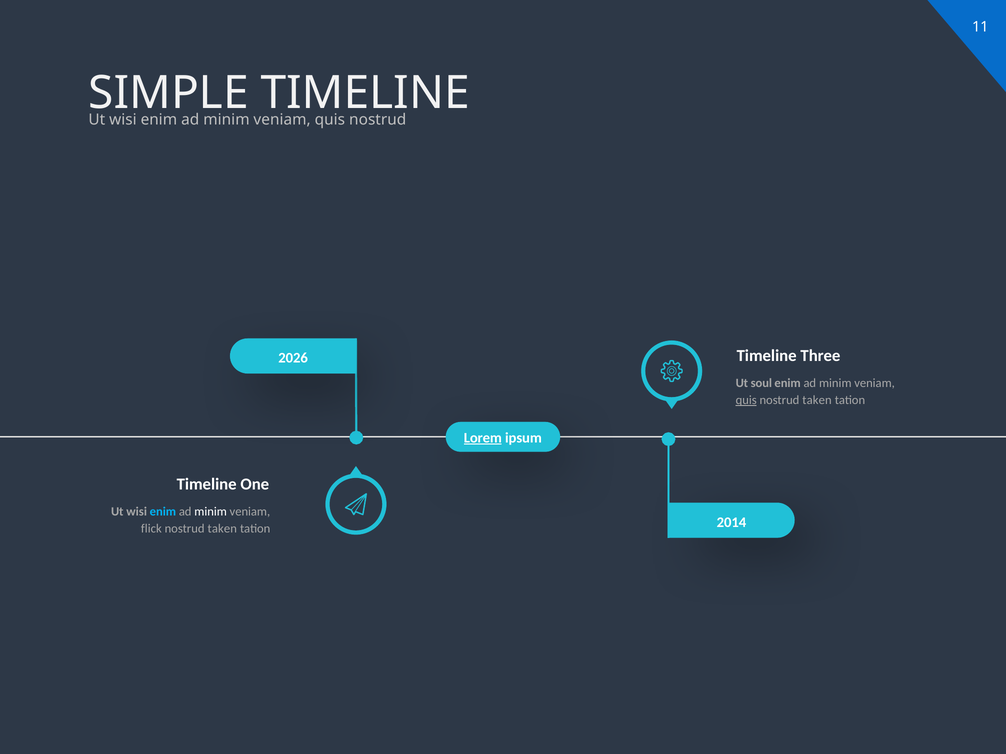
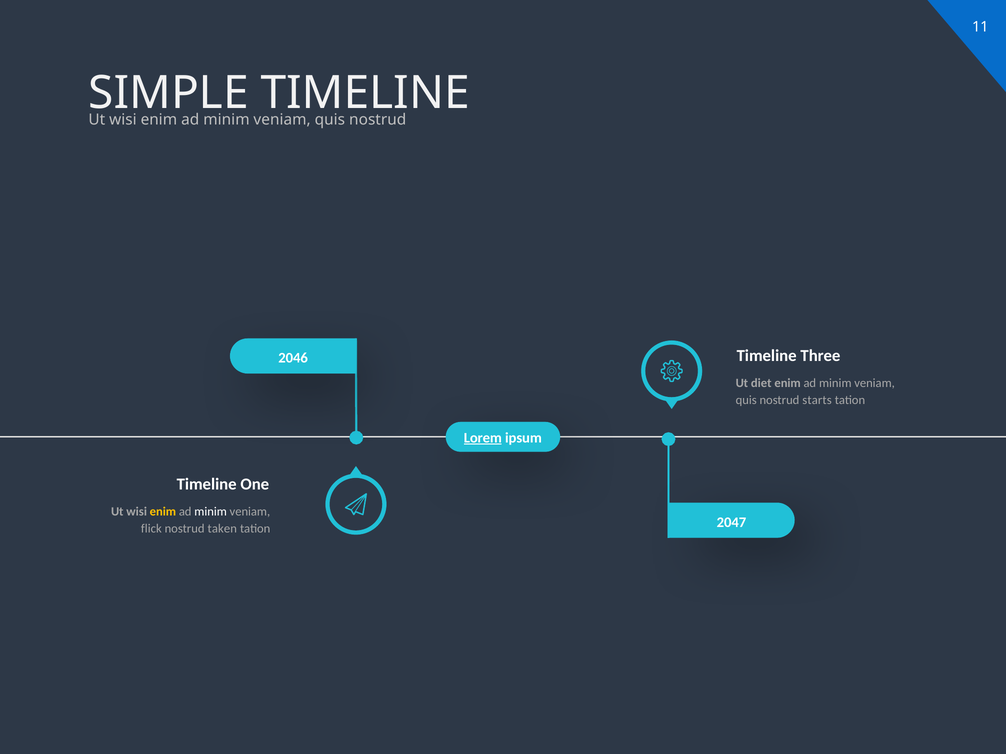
2026: 2026 -> 2046 (293, 358)
soul: soul -> diet (761, 383)
quis underline: present -> none (746, 400)
taken: taken -> starts (817, 400)
enim colour: light blue -> yellow (163, 512)
2014: 2014 -> 2047 (731, 523)
